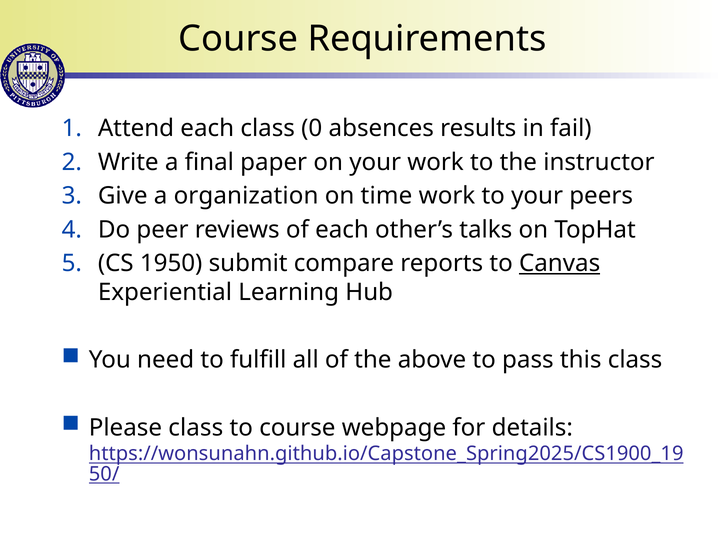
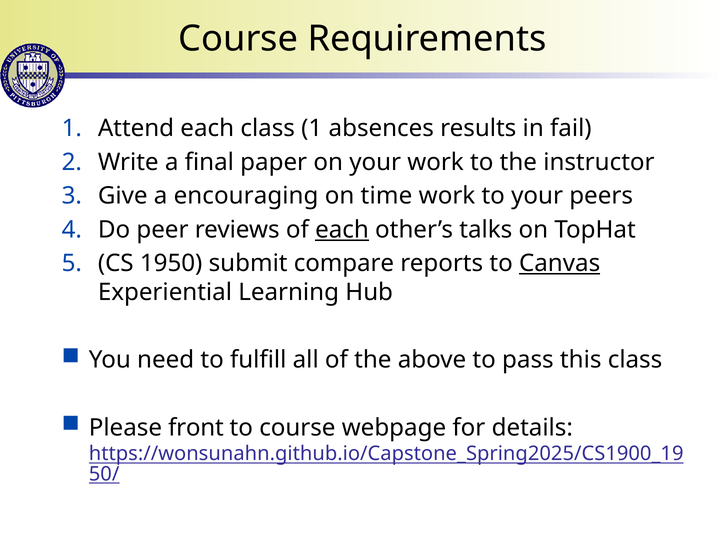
class 0: 0 -> 1 (312, 129)
organization: organization -> encouraging (246, 196)
each underline: none -> present (342, 230)
Please class: class -> front (196, 428)
